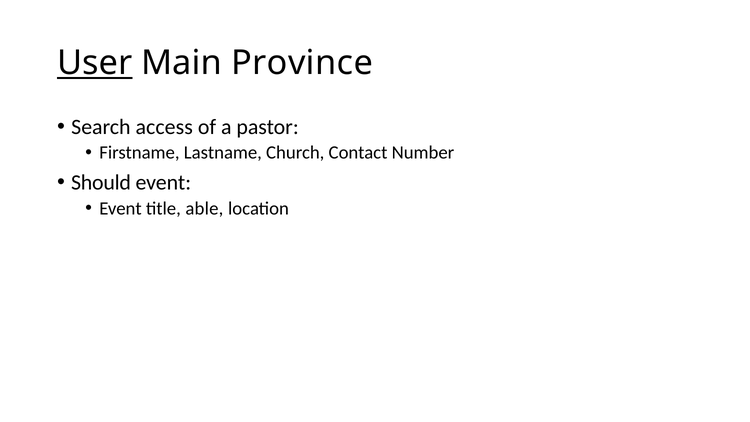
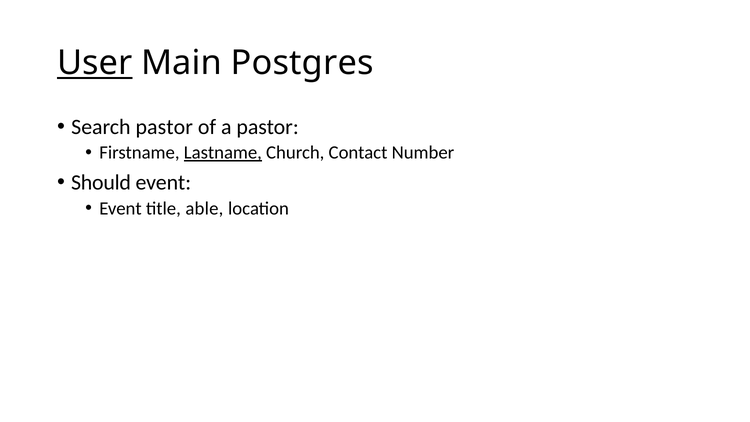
Province: Province -> Postgres (302, 63)
Search access: access -> pastor (164, 127)
Lastname underline: none -> present (223, 153)
